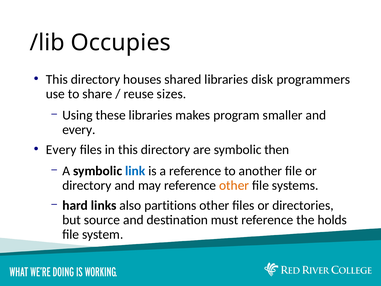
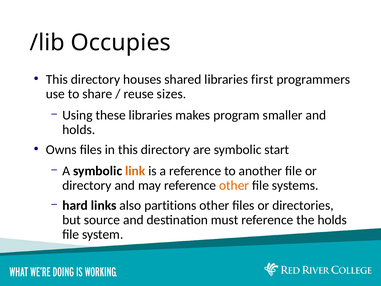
disk: disk -> first (262, 79)
every: every -> holds (79, 130)
Every: Every -> Owns (61, 150)
then: then -> start (277, 150)
link colour: blue -> orange (135, 171)
